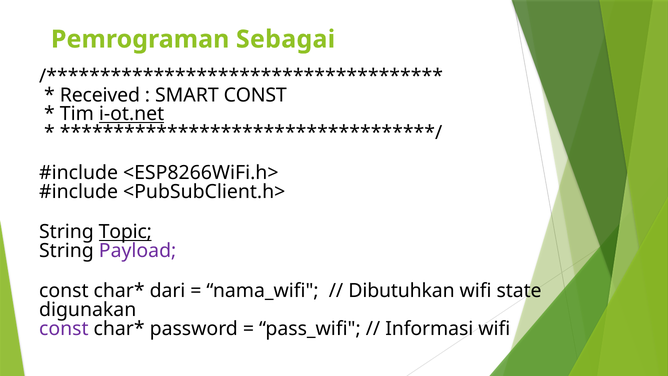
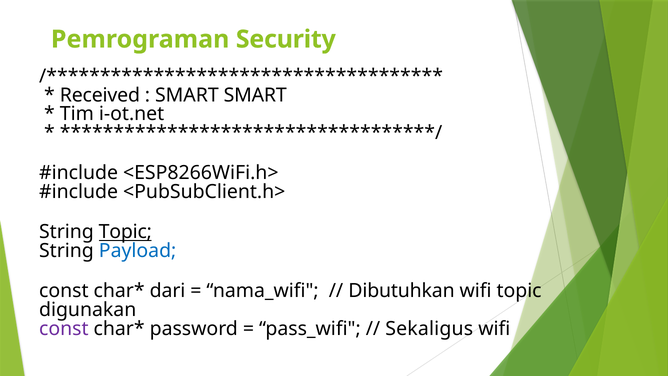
Sebagai: Sebagai -> Security (286, 39)
SMART CONST: CONST -> SMART (255, 95)
i-ot.net underline: present -> none (132, 114)
Payload colour: purple -> blue (138, 251)
wifi state: state -> topic (519, 291)
Informasi: Informasi -> Sekaligus (429, 329)
